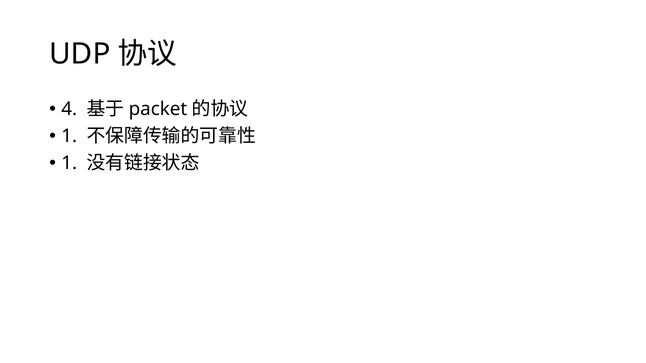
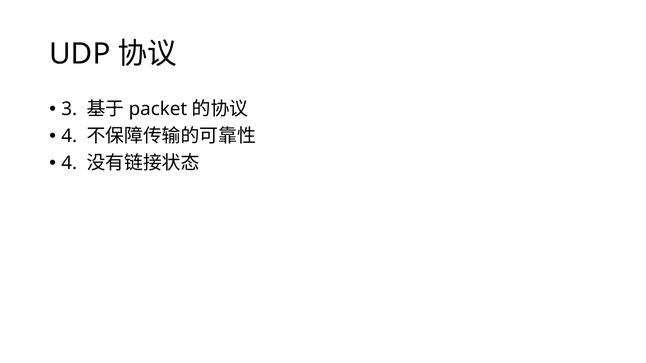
4: 4 -> 3 (69, 109)
1: 1 -> 4 (69, 136)
1: 1 -> 4 (69, 163)
